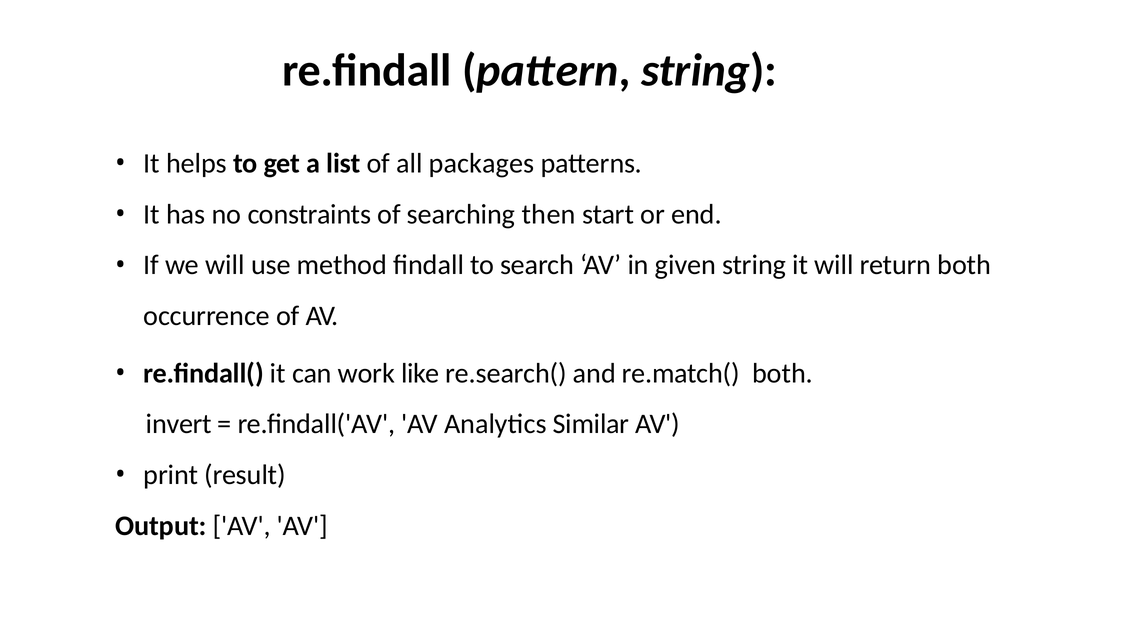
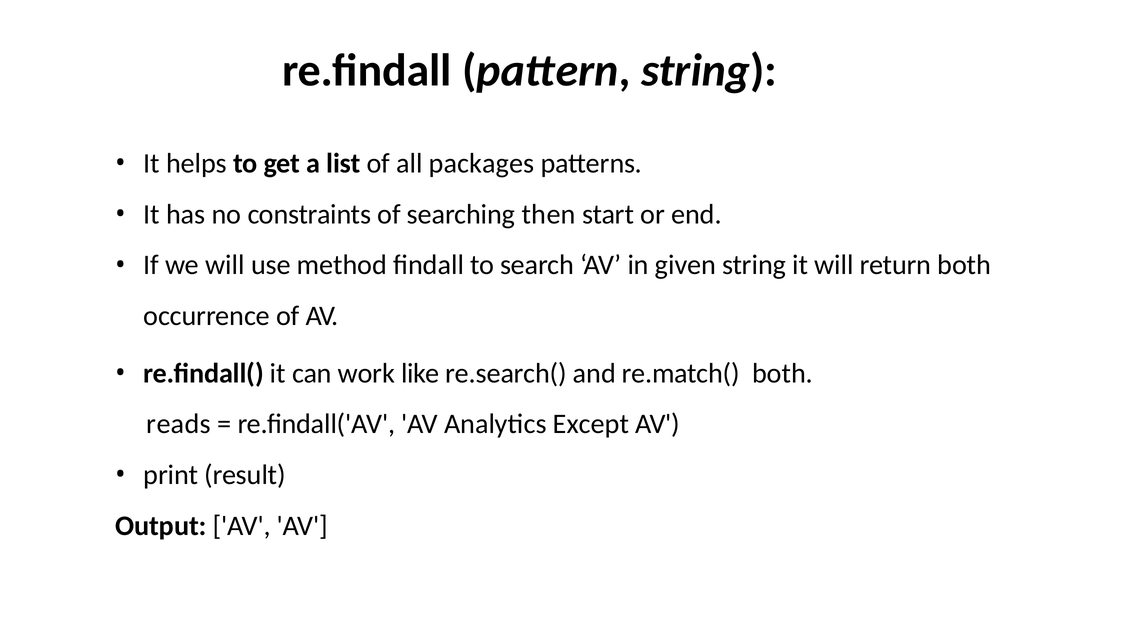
invert: invert -> reads (179, 424)
Similar: Similar -> Except (591, 424)
